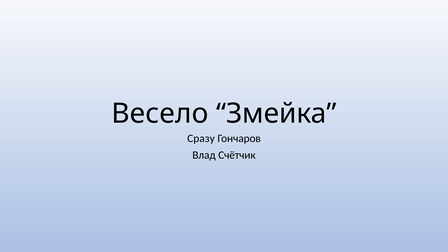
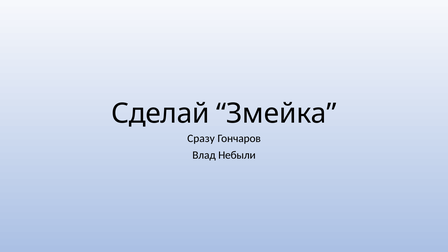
Весело: Весело -> Сделай (160, 114)
Счётчик: Счётчик -> Небыли (237, 155)
